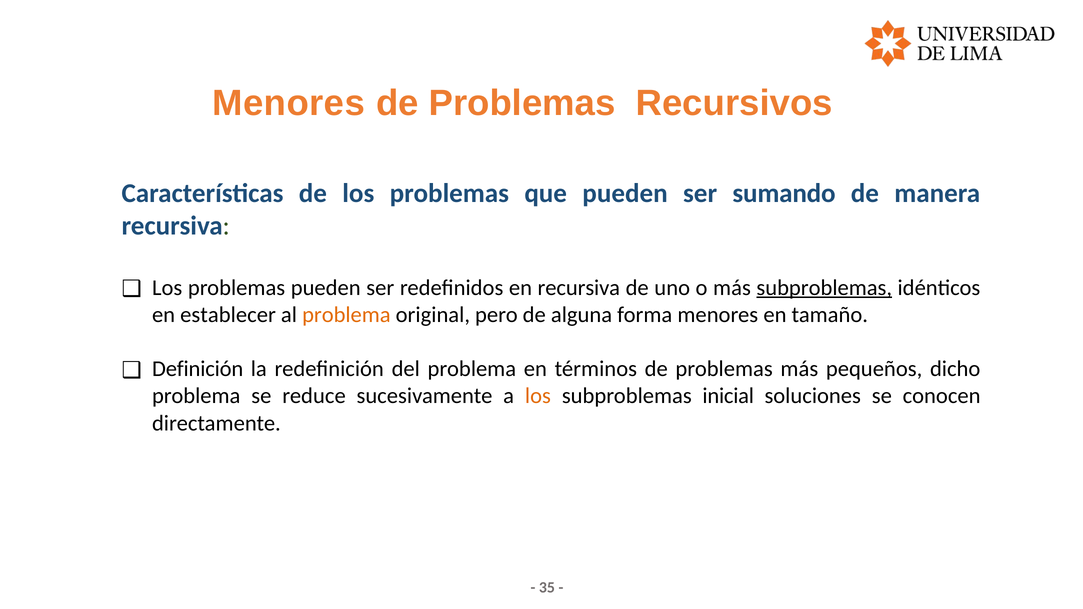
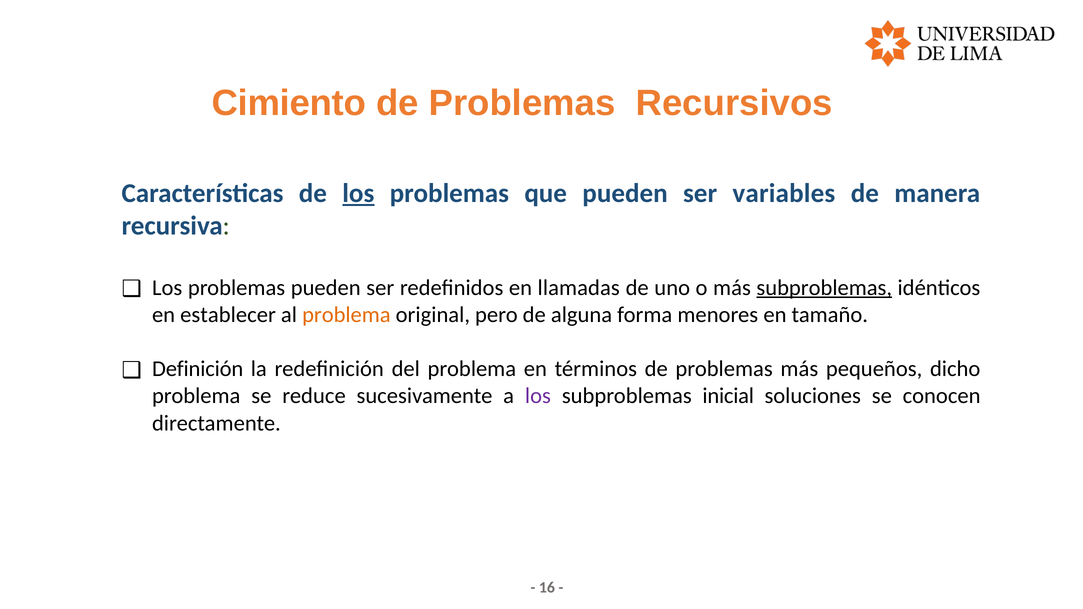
Menores: Menores -> Cimiento (289, 103)
los underline: none -> present (358, 193)
sumando: sumando -> variables (784, 193)
en recursiva: recursiva -> llamadas (579, 288)
los colour: orange -> purple (538, 396)
35: 35 -> 16 (547, 588)
